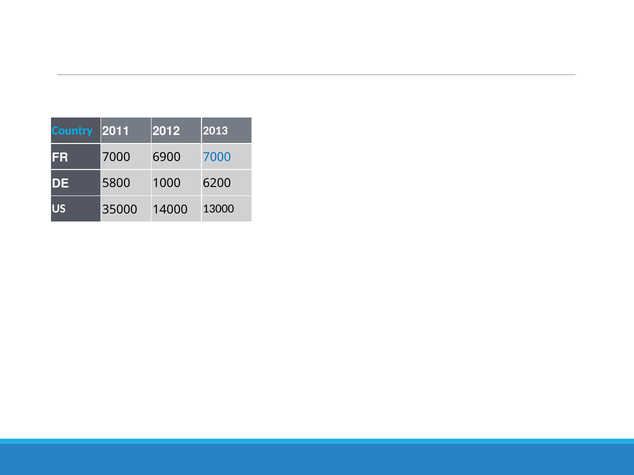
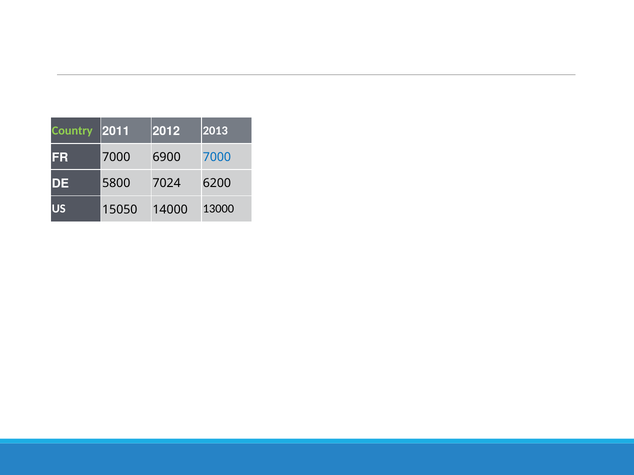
Country colour: light blue -> light green (72, 131)
1000: 1000 -> 7024 (167, 184)
35000: 35000 -> 15050 (120, 210)
